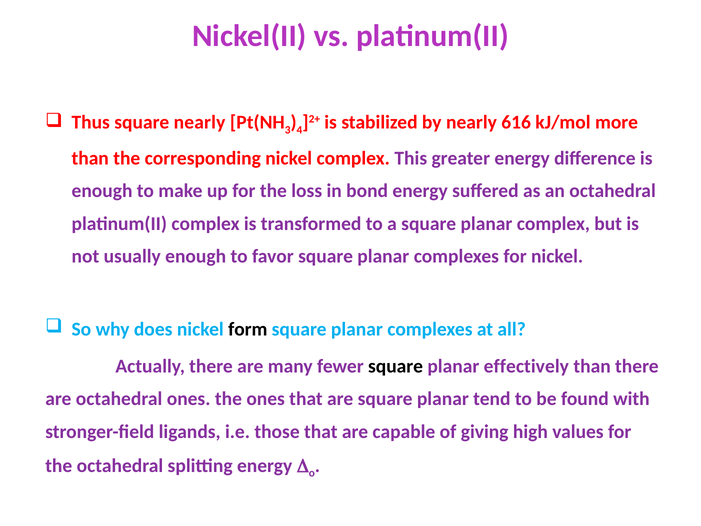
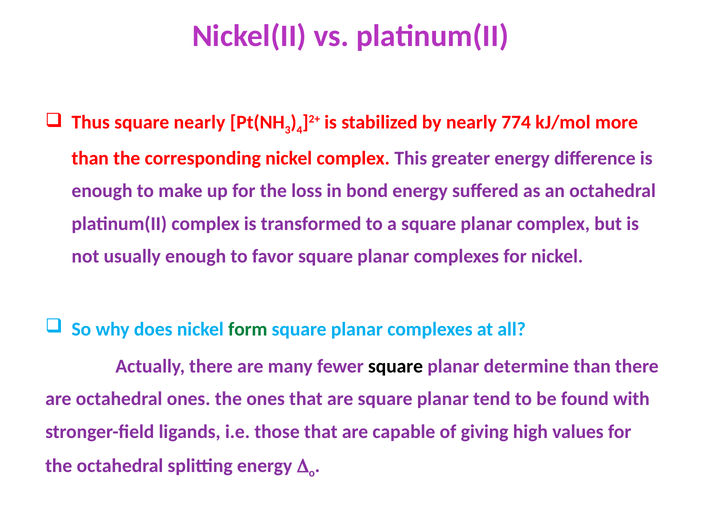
616: 616 -> 774 (516, 122)
form colour: black -> green (248, 329)
effectively: effectively -> determine (526, 366)
